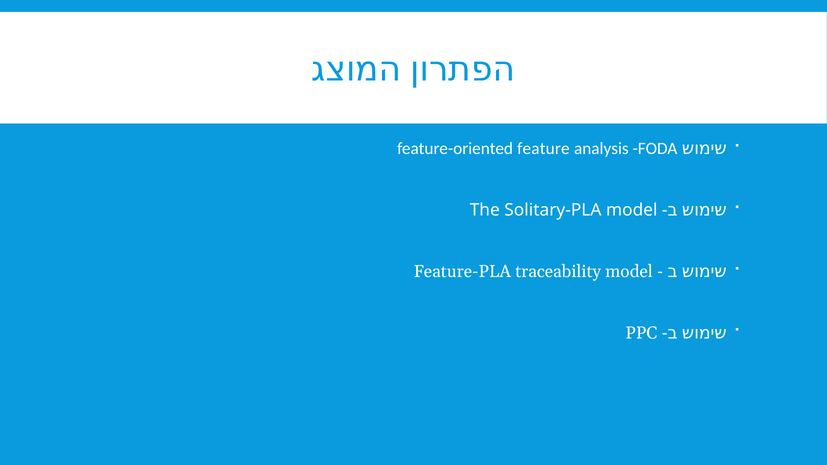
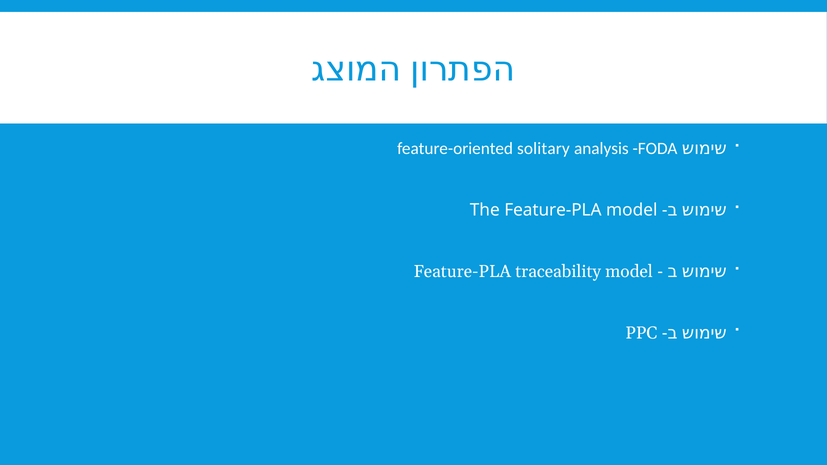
feature: feature -> solitary (543, 149)
The Solitary-PLA: Solitary-PLA -> Feature-PLA (553, 210)
